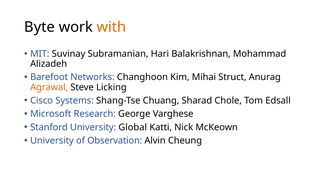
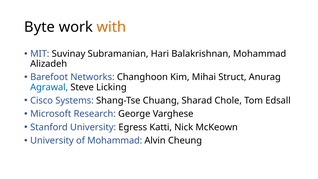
Agrawal colour: orange -> blue (49, 87)
Global: Global -> Egress (133, 127)
of Observation: Observation -> Mohammad (115, 140)
